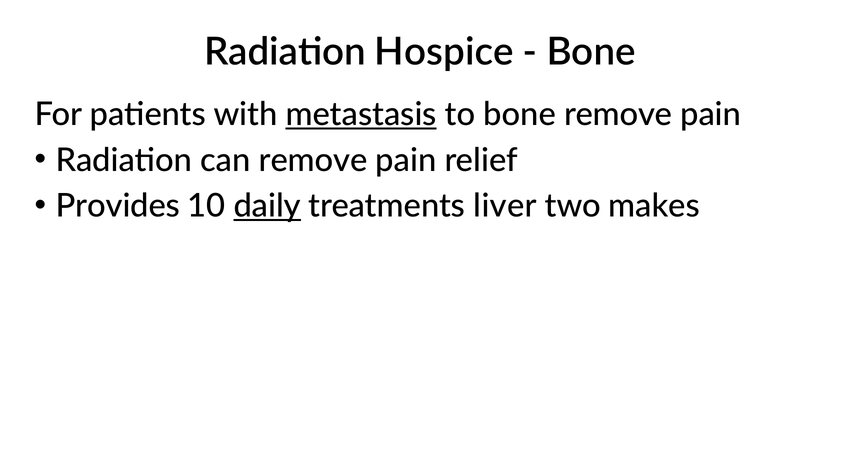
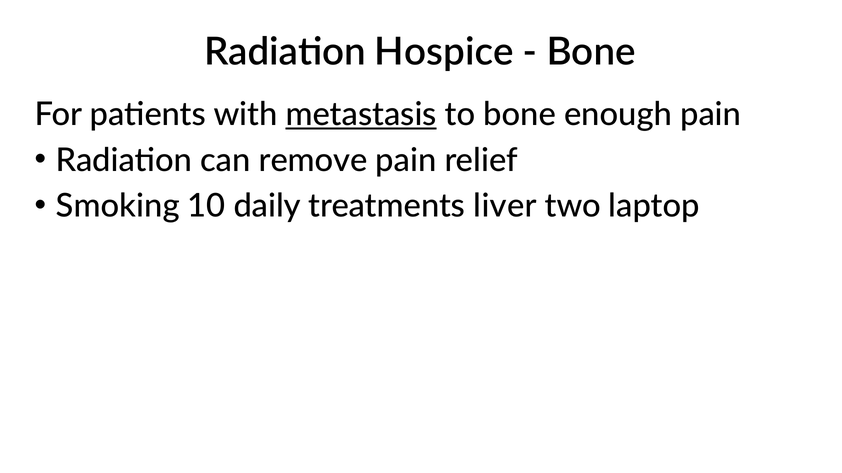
bone remove: remove -> enough (618, 115)
Provides: Provides -> Smoking (118, 206)
daily underline: present -> none (267, 206)
makes: makes -> laptop (654, 206)
